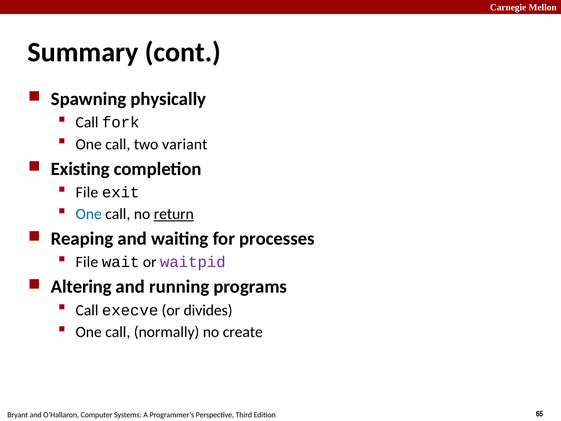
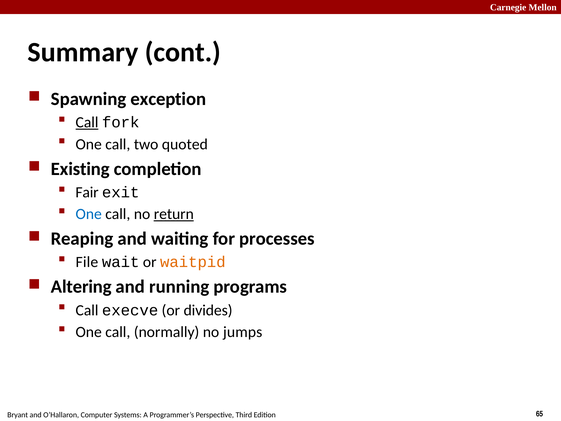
physically: physically -> exception (168, 99)
Call underline: none -> present (87, 122)
variant: variant -> quoted (185, 144)
File: File -> Fair (87, 192)
waitpid colour: purple -> orange (193, 262)
create: create -> jumps (243, 332)
